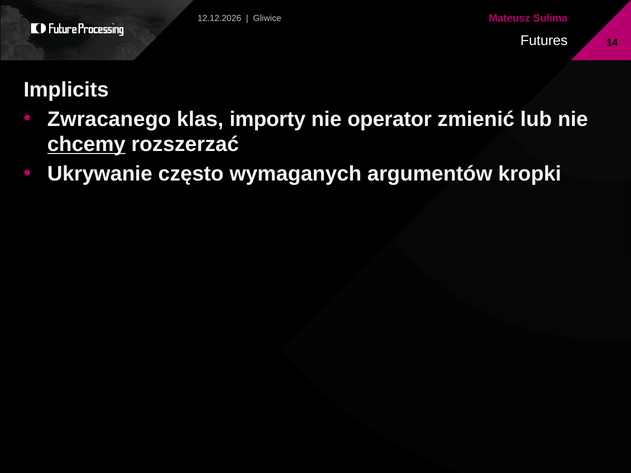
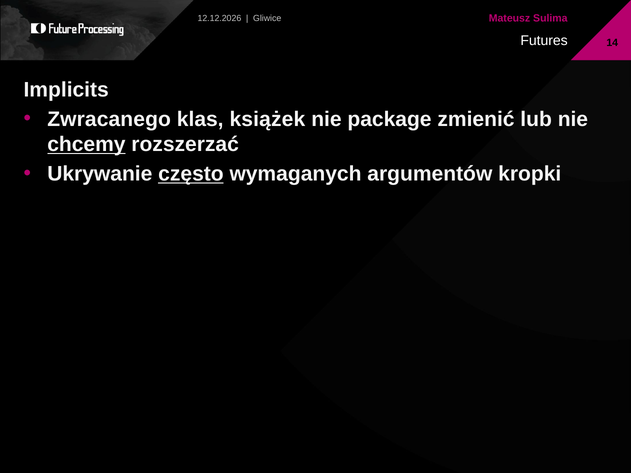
importy: importy -> książek (267, 119)
operator: operator -> package (389, 119)
często underline: none -> present (191, 174)
